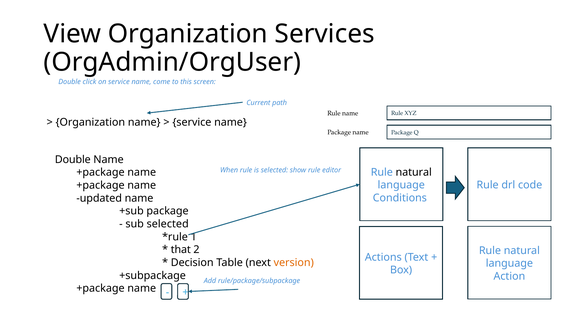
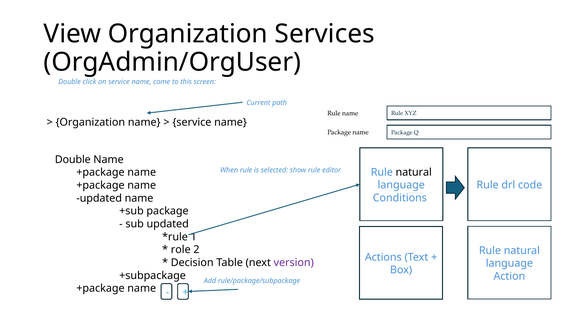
sub selected: selected -> updated (168, 224)
that: that -> role (181, 250)
version colour: orange -> purple (294, 262)
